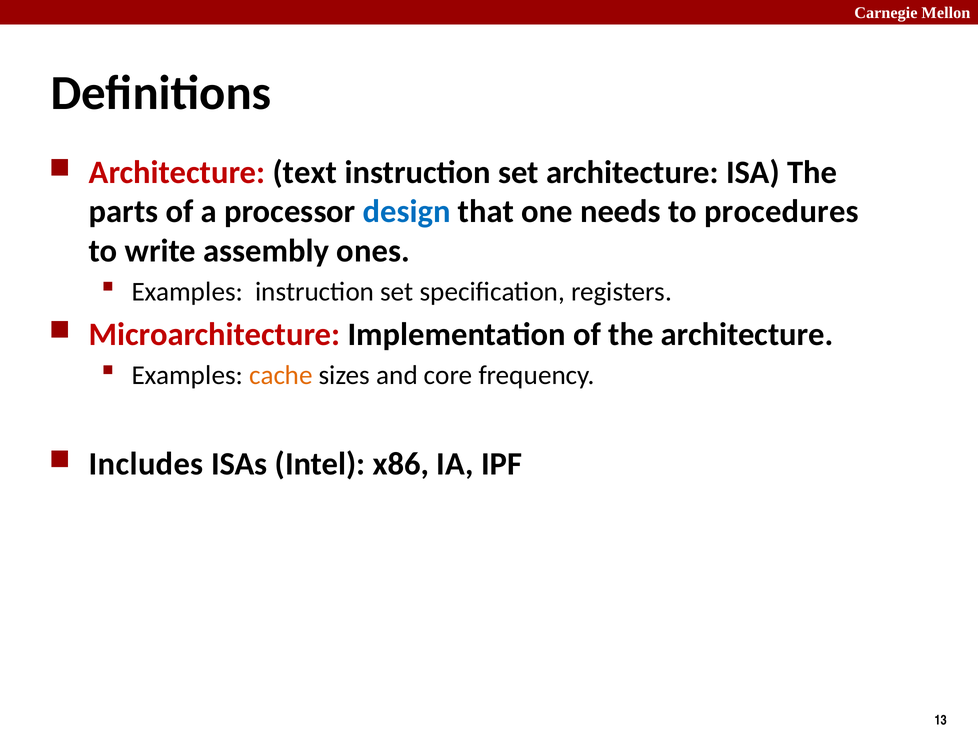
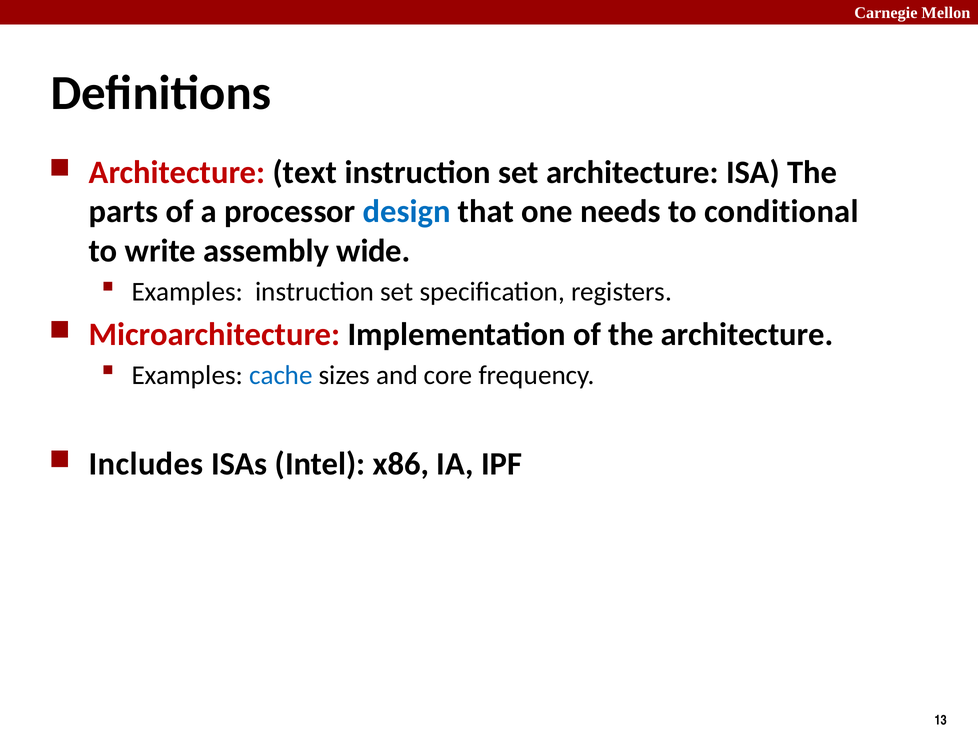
procedures: procedures -> conditional (781, 212)
ones: ones -> wide (373, 251)
cache colour: orange -> blue (281, 375)
